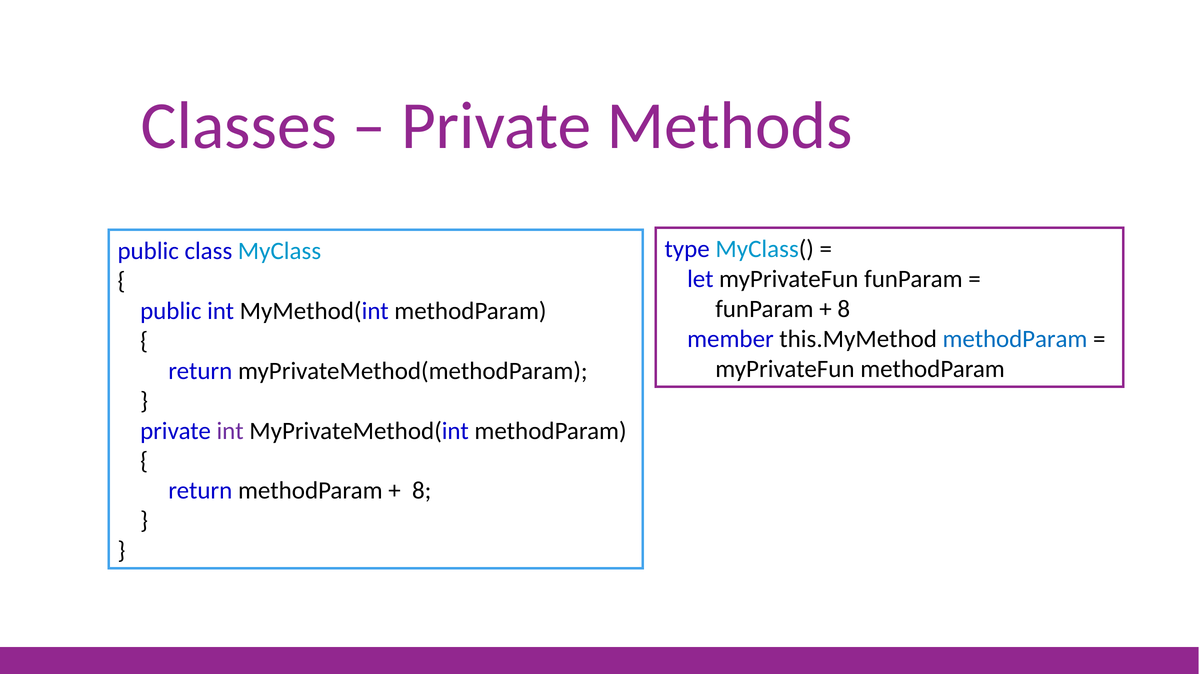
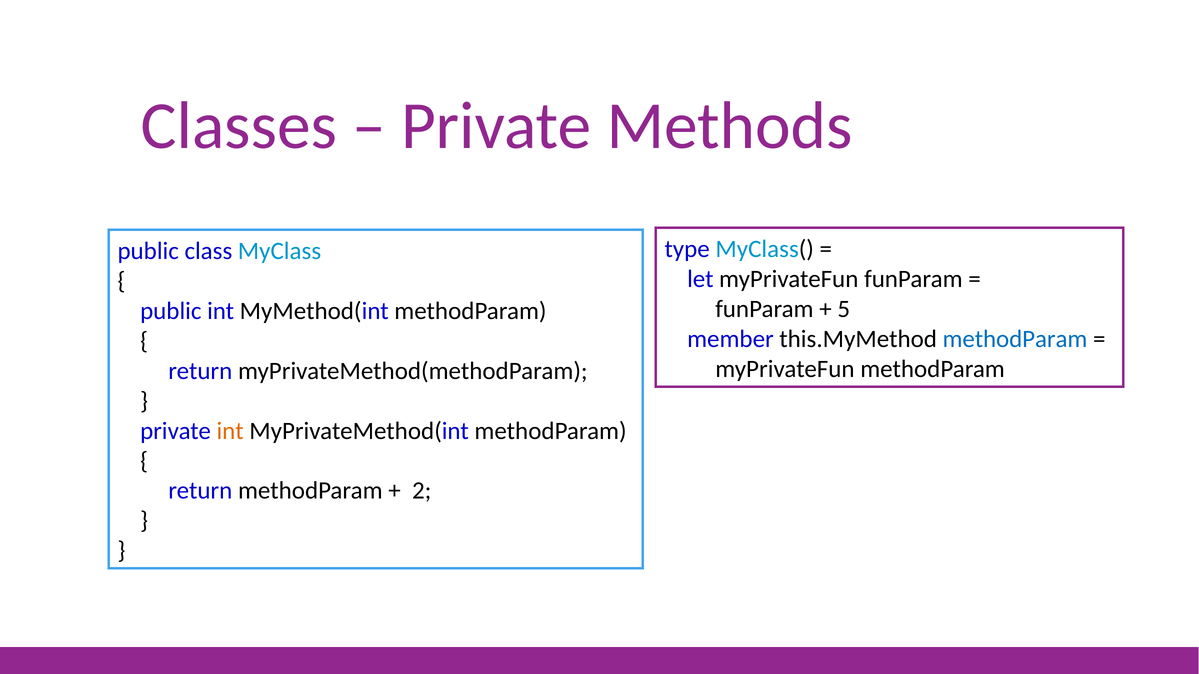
8: 8 -> 5 (844, 309)
int colour: purple -> orange (230, 431)
8: 8 -> 2 (422, 491)
